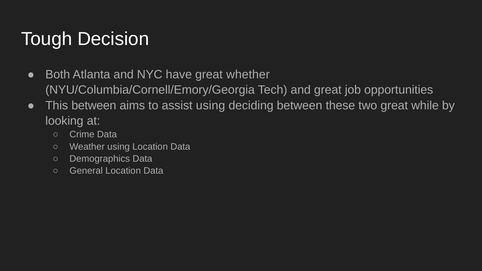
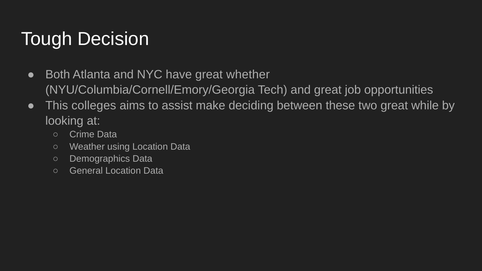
This between: between -> colleges (94, 106)
assist using: using -> make (211, 106)
